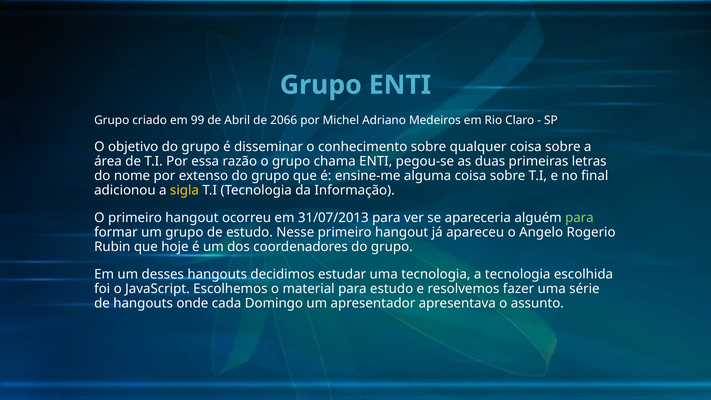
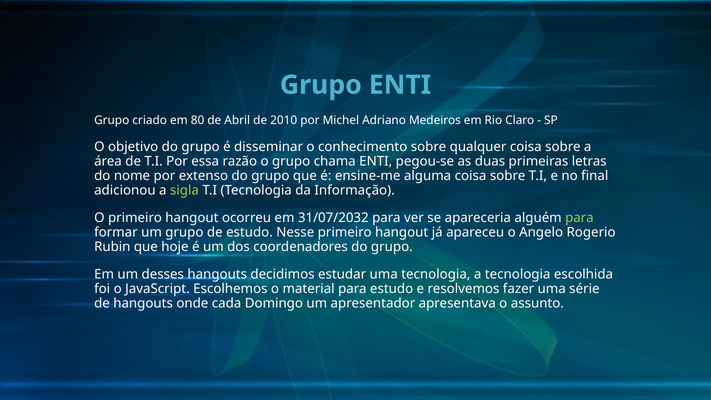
99: 99 -> 80 (198, 120)
2066: 2066 -> 2010 (284, 120)
sigla colour: yellow -> light green (184, 190)
31/07/2013: 31/07/2013 -> 31/07/2032 (333, 218)
